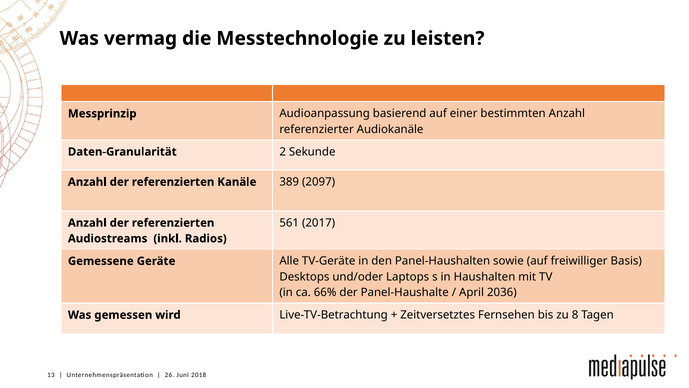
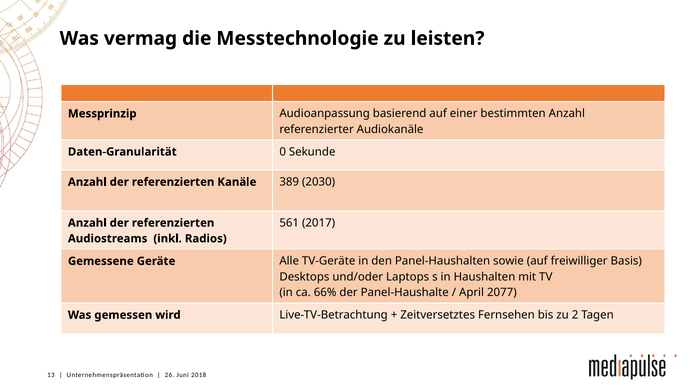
2: 2 -> 0 (283, 152)
2097: 2097 -> 2030 (319, 182)
2036: 2036 -> 2077 (502, 292)
8: 8 -> 2 (575, 315)
